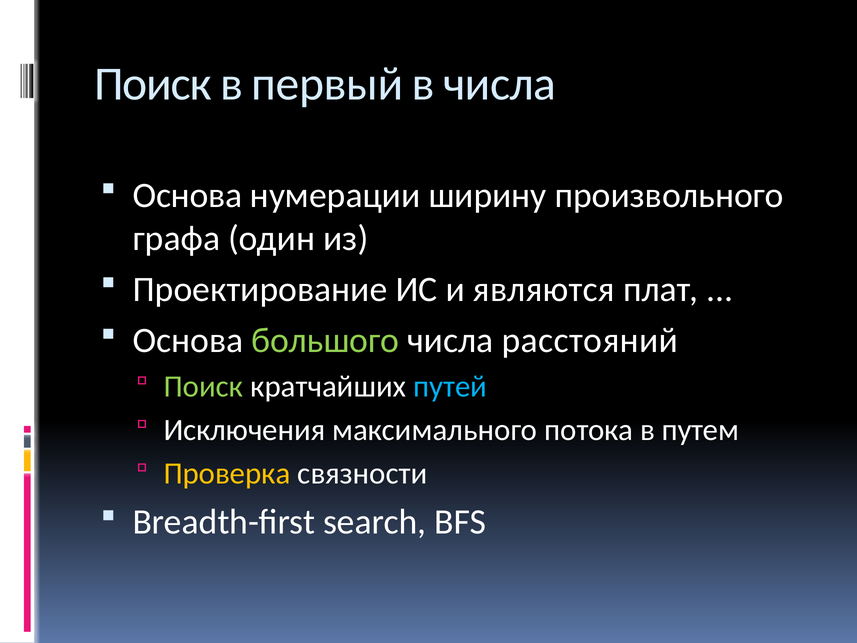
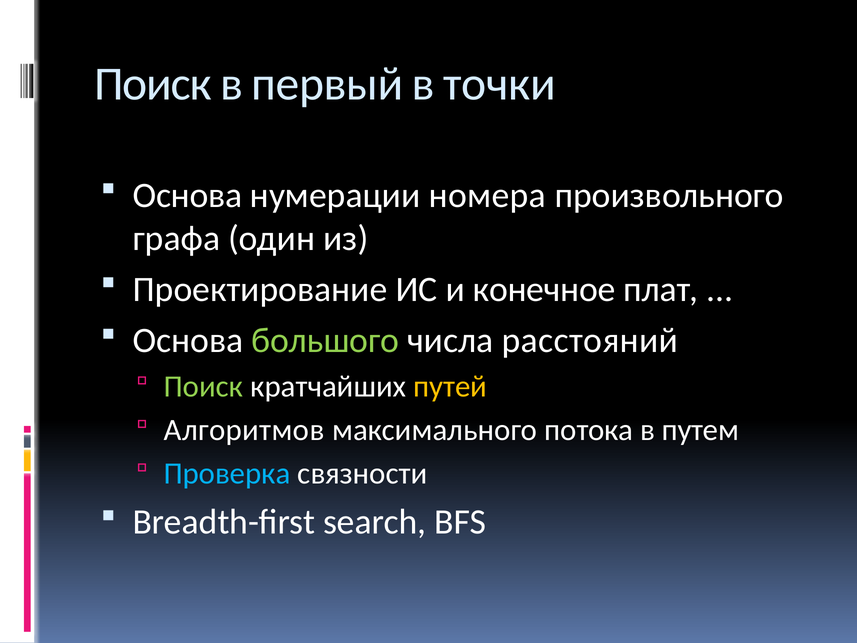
в числа: числа -> точки (499, 84)
ширину: ширину -> номера (487, 195)
являются: являются -> конечное (544, 289)
путей colour: light blue -> yellow (450, 386)
Исключения: Исключения -> Алгоритмов (244, 430)
Проверка colour: yellow -> light blue (227, 473)
